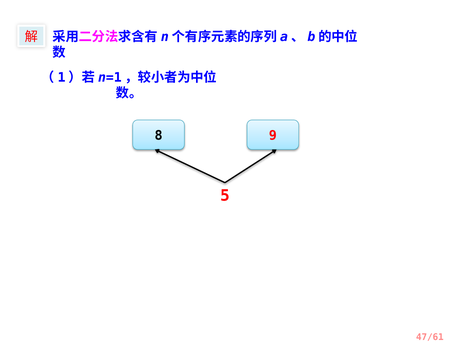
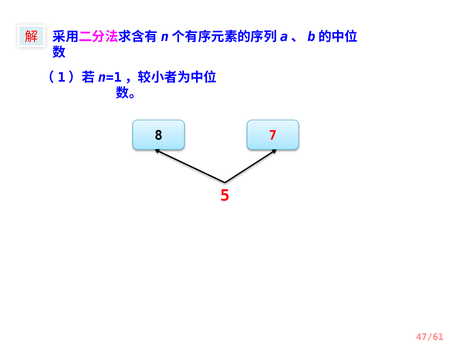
9: 9 -> 7 (273, 136)
